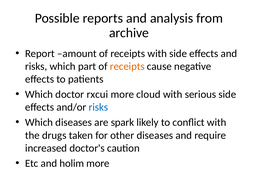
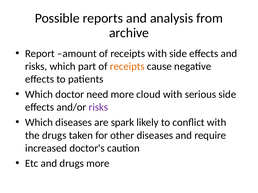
rxcui: rxcui -> need (97, 95)
risks colour: blue -> purple (98, 108)
and holim: holim -> drugs (72, 164)
